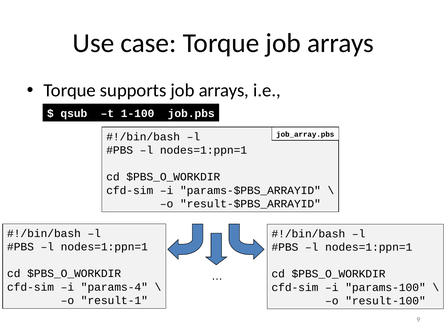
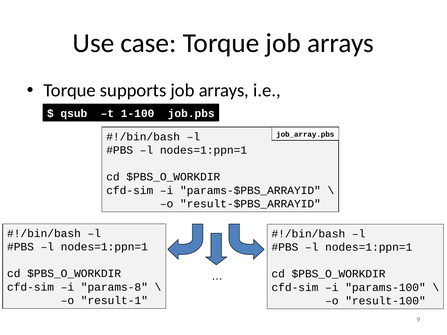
params-4: params-4 -> params-8 (114, 287)
